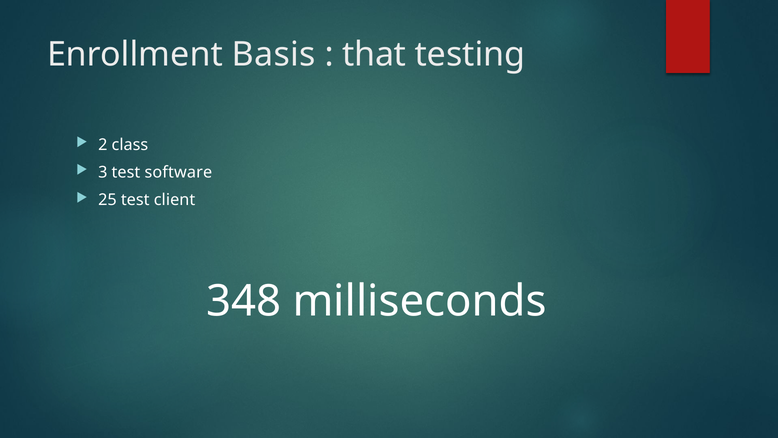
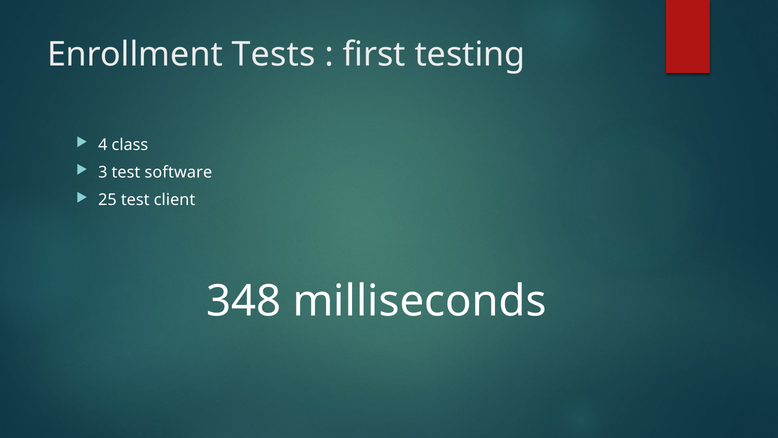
Basis: Basis -> Tests (274, 55)
that: that -> first (374, 55)
2: 2 -> 4 (103, 145)
